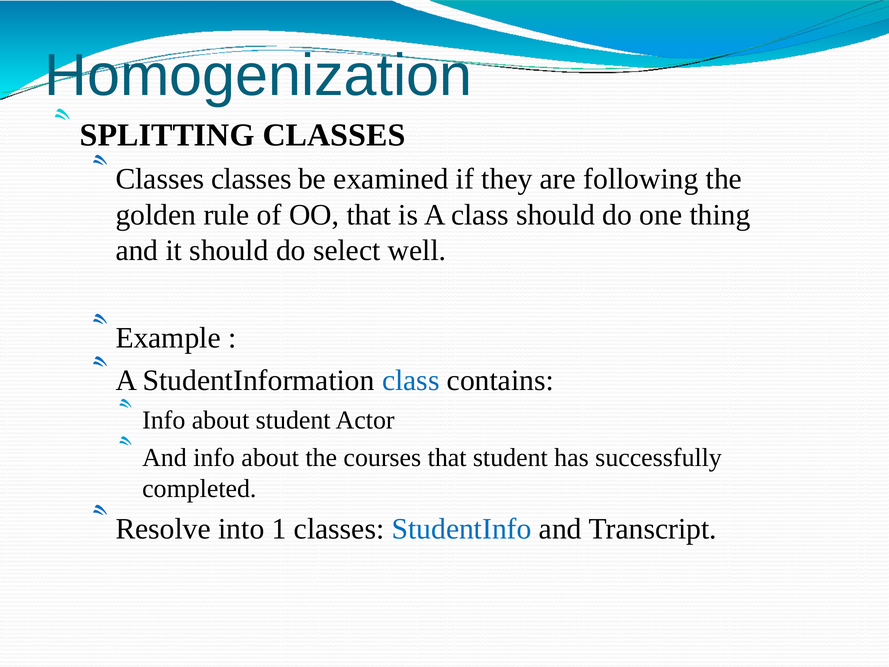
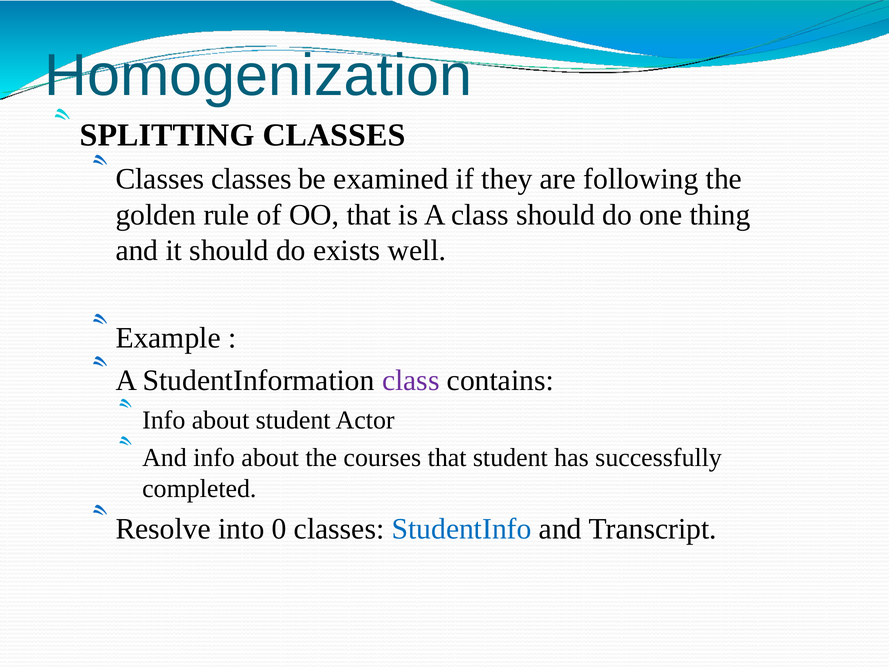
select: select -> exists (347, 250)
class colour: blue -> purple (411, 381)
1: 1 -> 0 (279, 529)
